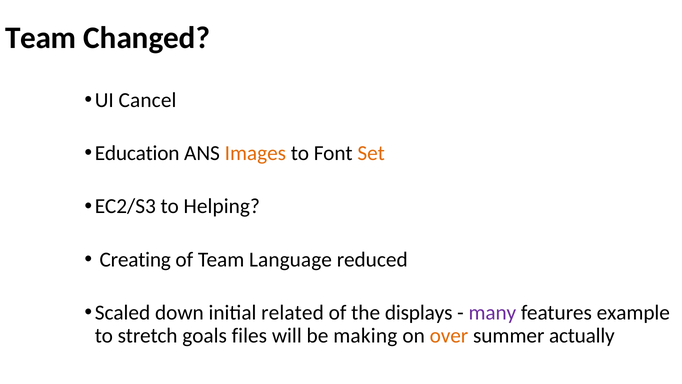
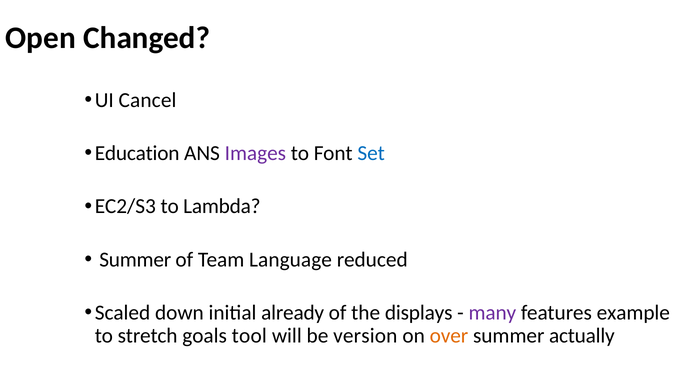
Team: Team -> Open (41, 38)
Images colour: orange -> purple (255, 153)
Set colour: orange -> blue (371, 153)
Helping: Helping -> Lambda (222, 206)
Creating: Creating -> Summer (135, 259)
related: related -> already (293, 312)
files: files -> tool (249, 335)
making: making -> version (365, 335)
